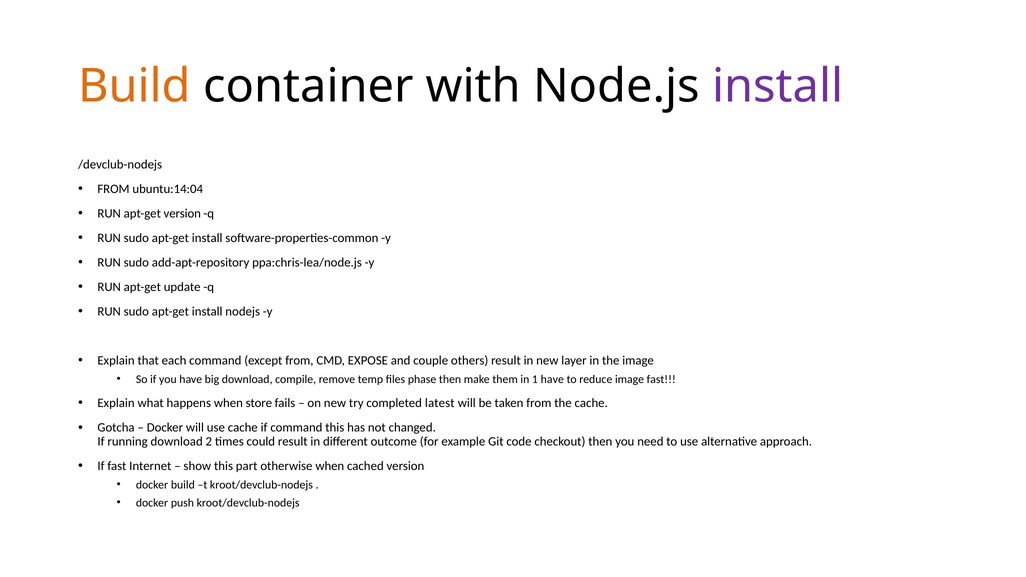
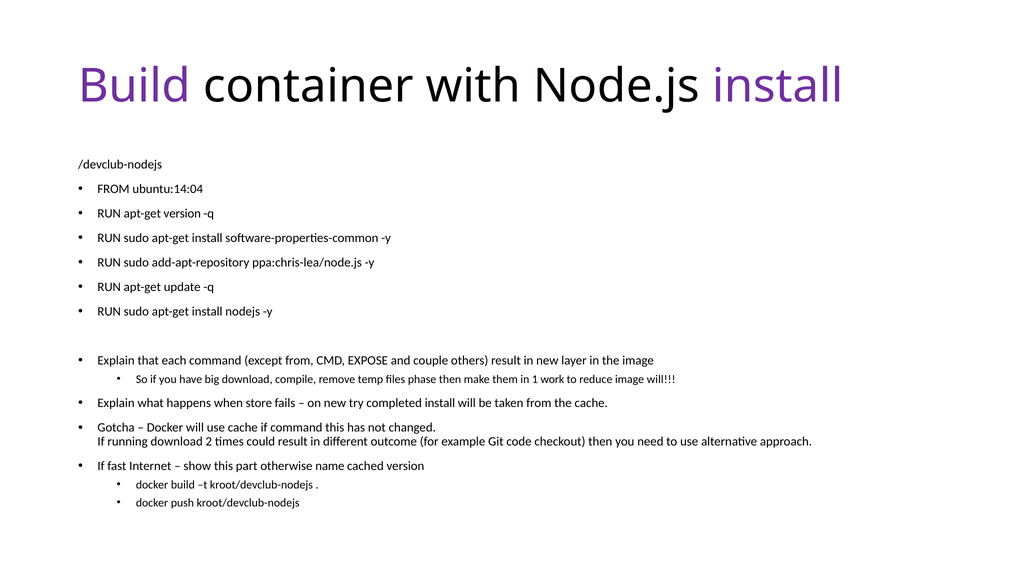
Build colour: orange -> purple (135, 86)
1 have: have -> work (552, 379)
image fast: fast -> will (661, 379)
completed latest: latest -> install (440, 403)
otherwise when: when -> name (330, 466)
